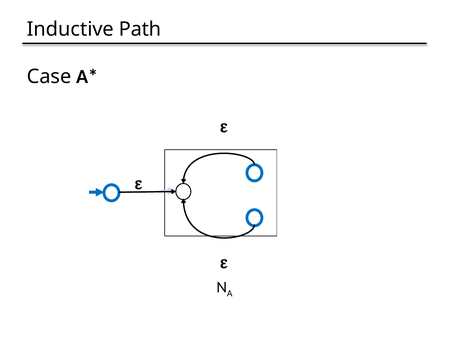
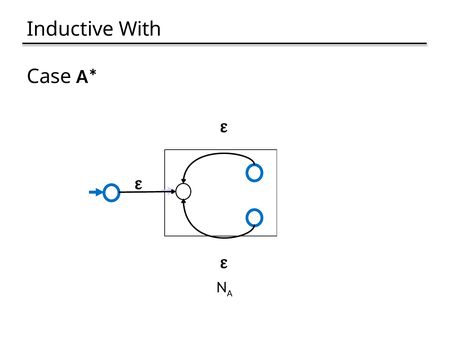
Path: Path -> With (140, 29)
